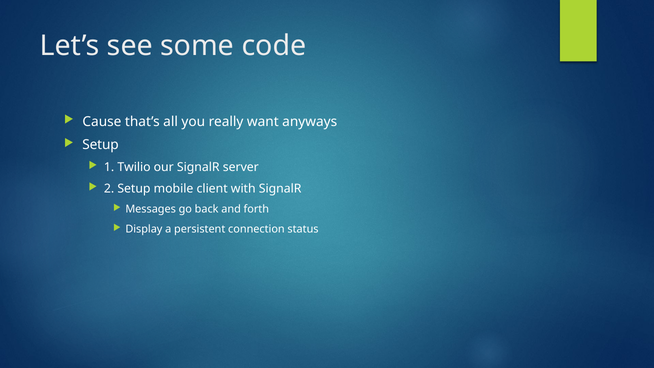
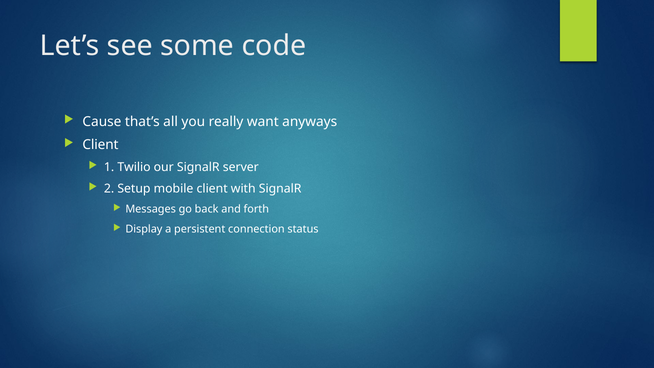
Setup: Setup -> Client (101, 145)
